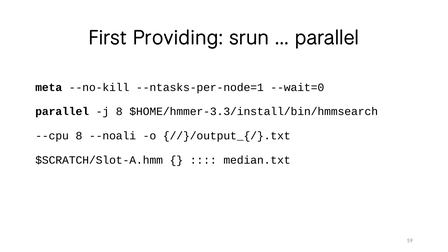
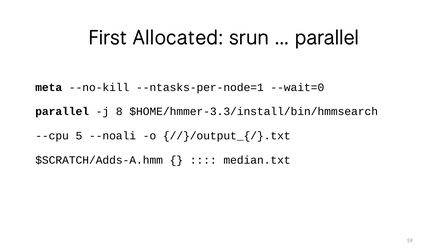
Providing: Providing -> Allocated (178, 38)
--cpu 8: 8 -> 5 (79, 136)
$SCRATCH/Slot-A.hmm: $SCRATCH/Slot-A.hmm -> $SCRATCH/Adds-A.hmm (99, 160)
